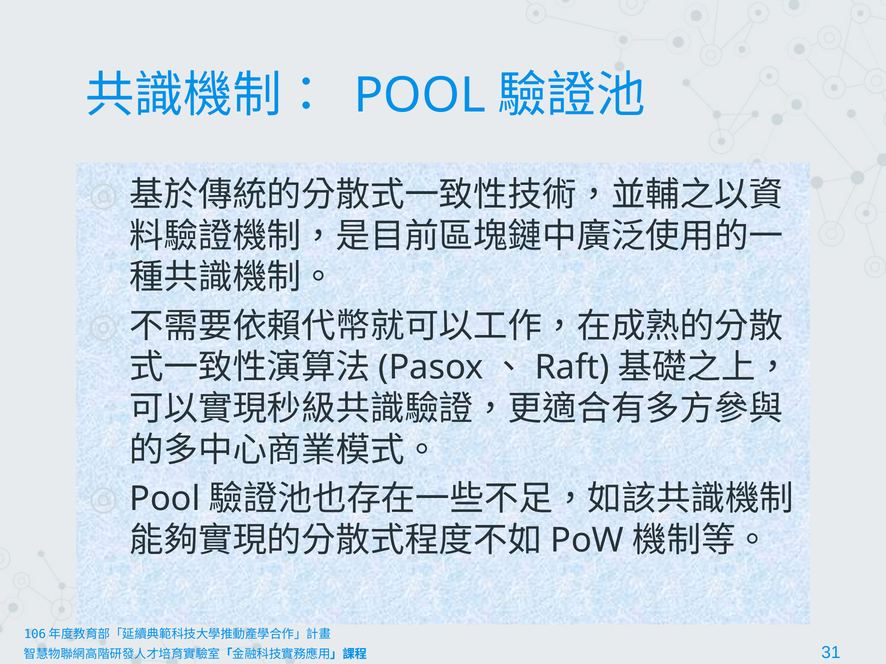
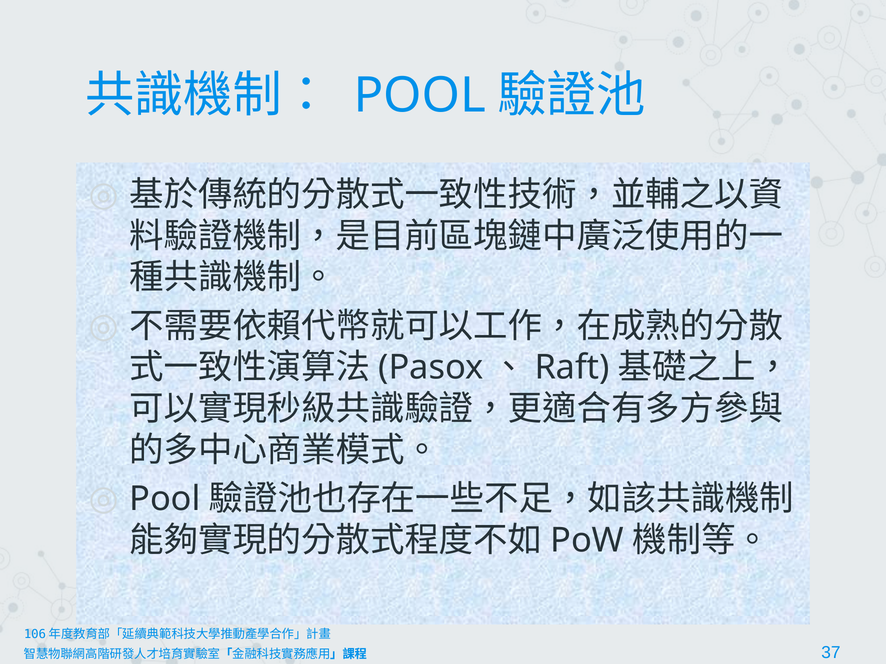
31: 31 -> 37 (831, 653)
